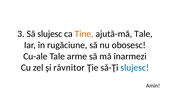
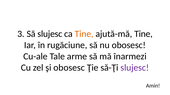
ajută-mă Tale: Tale -> Tine (143, 34)
şi râvnitor: râvnitor -> obosesc (69, 68)
slujesc colour: blue -> purple (135, 68)
